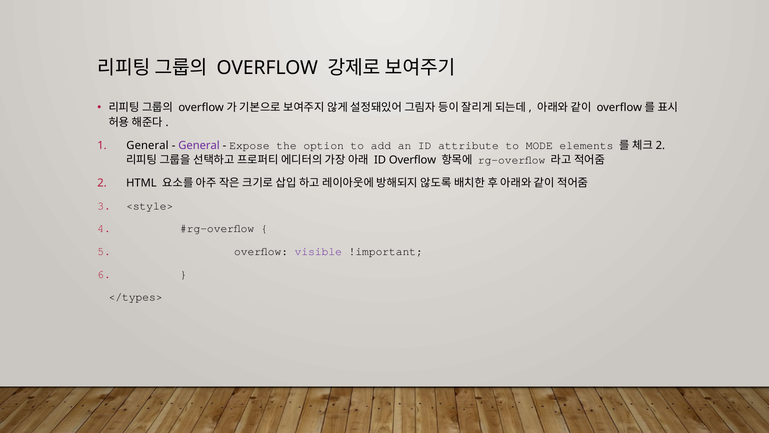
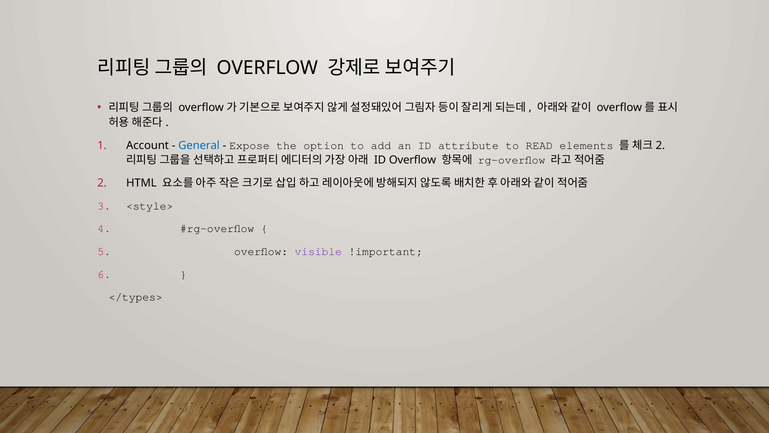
General: General -> Account (148, 145)
General colour: purple -> blue (199, 145)
MODE: MODE -> READ (539, 145)
